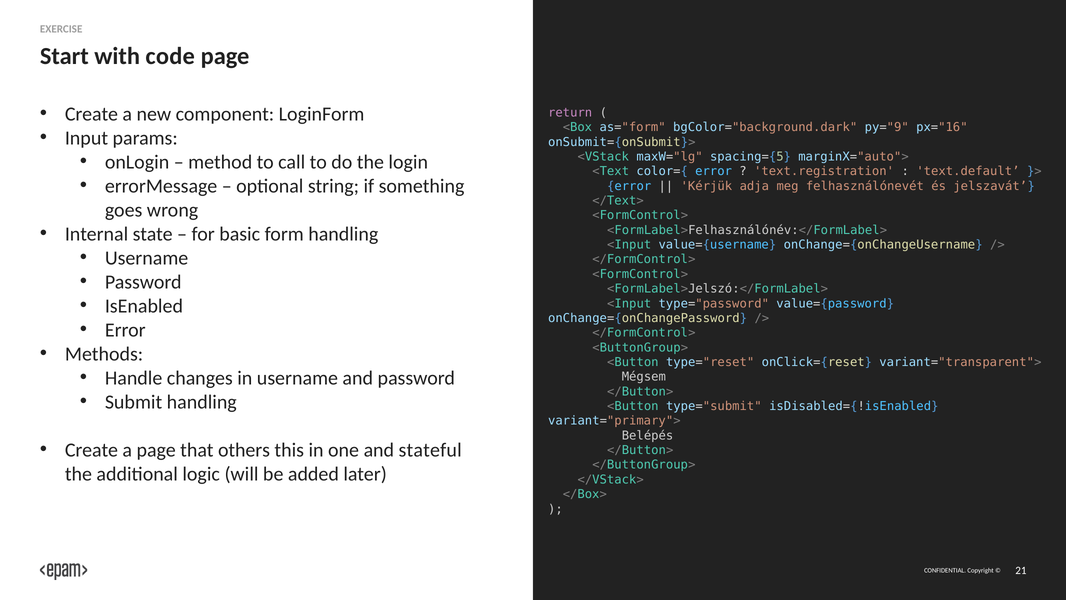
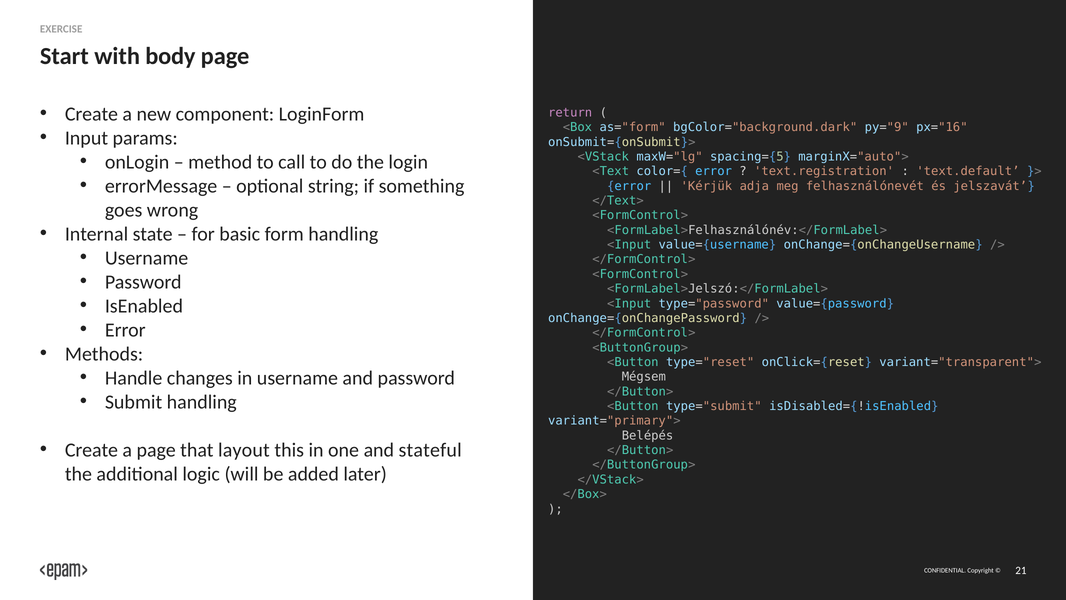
code: code -> body (170, 56)
others: others -> layout (244, 450)
